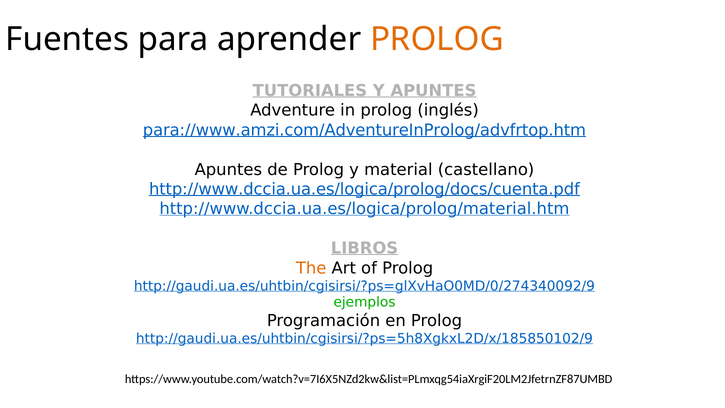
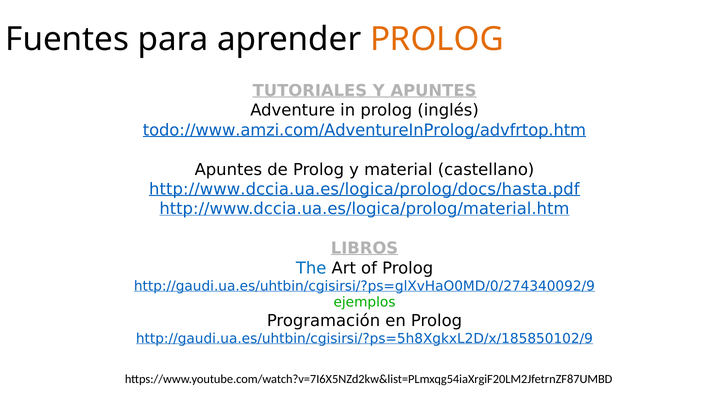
para://www.amzi.com/AdventureInProlog/advfrtop.htm: para://www.amzi.com/AdventureInProlog/advfrtop.htm -> todo://www.amzi.com/AdventureInProlog/advfrtop.htm (364, 130)
http://www.dccia.ua.es/logica/prolog/docs/cuenta.pdf: http://www.dccia.ua.es/logica/prolog/docs/cuenta.pdf -> http://www.dccia.ua.es/logica/prolog/docs/hasta.pdf (364, 189)
The colour: orange -> blue (311, 268)
